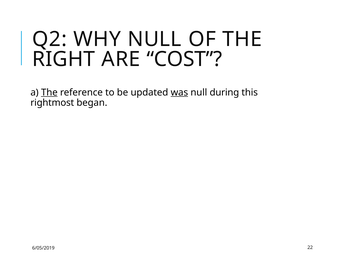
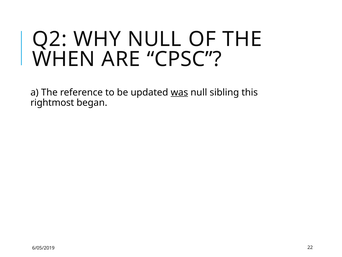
RIGHT: RIGHT -> WHEN (64, 59)
COST: COST -> CPSC (184, 59)
The underline: present -> none (49, 92)
during: during -> sibling (224, 92)
